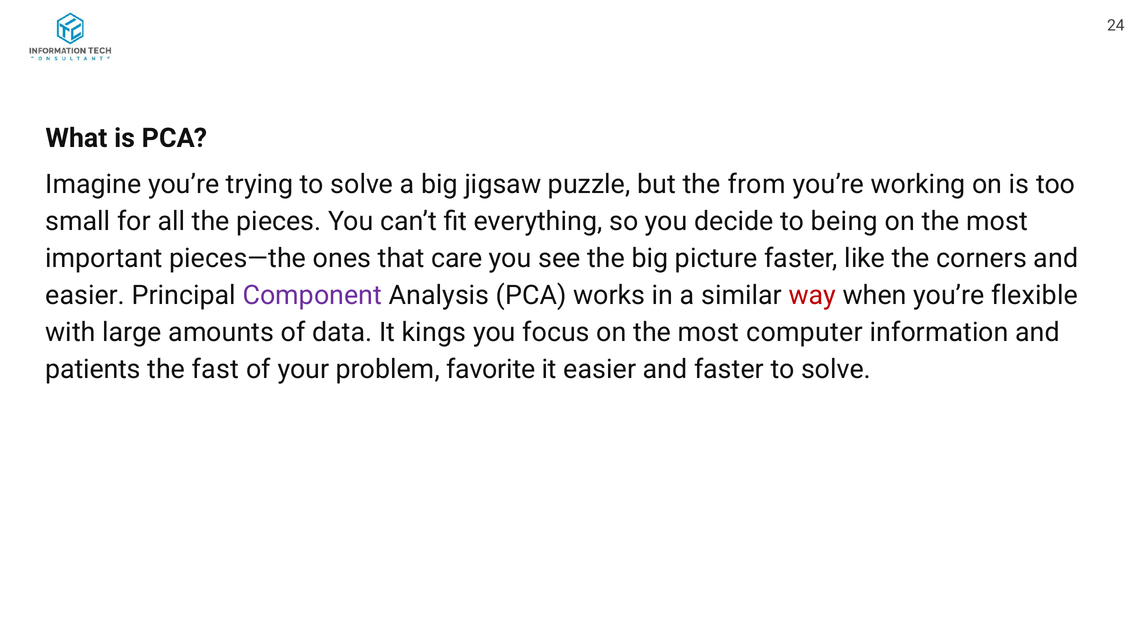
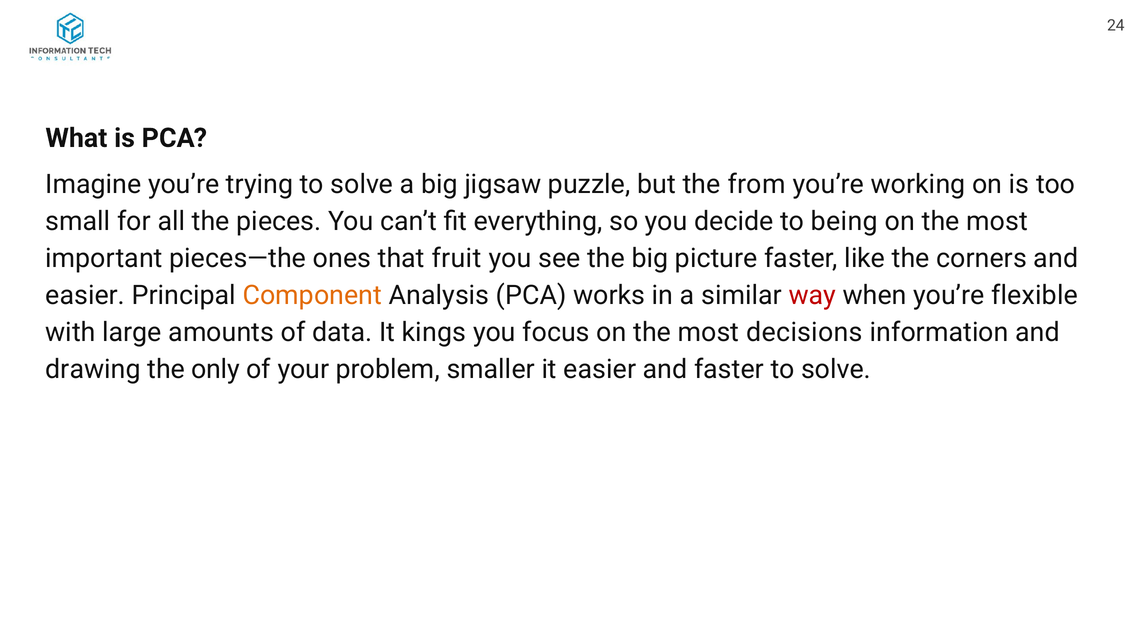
care: care -> fruit (457, 259)
Component colour: purple -> orange (312, 295)
computer: computer -> decisions (805, 332)
patients: patients -> drawing (93, 369)
fast: fast -> only (216, 369)
favorite: favorite -> smaller (491, 369)
